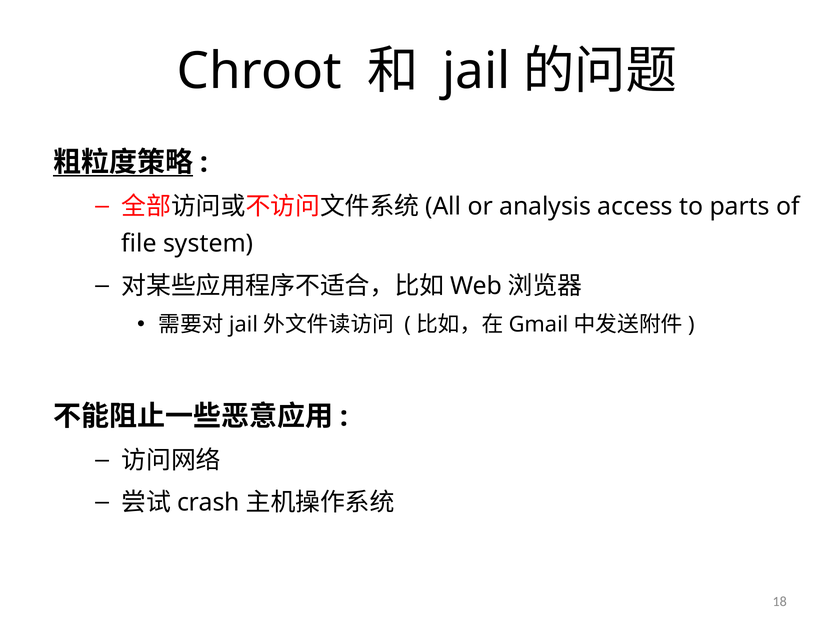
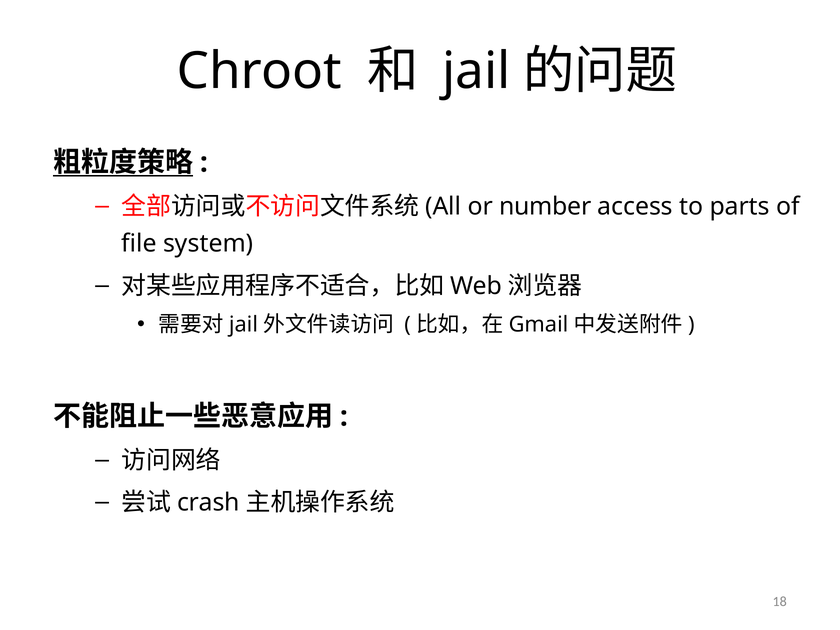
analysis: analysis -> number (545, 206)
